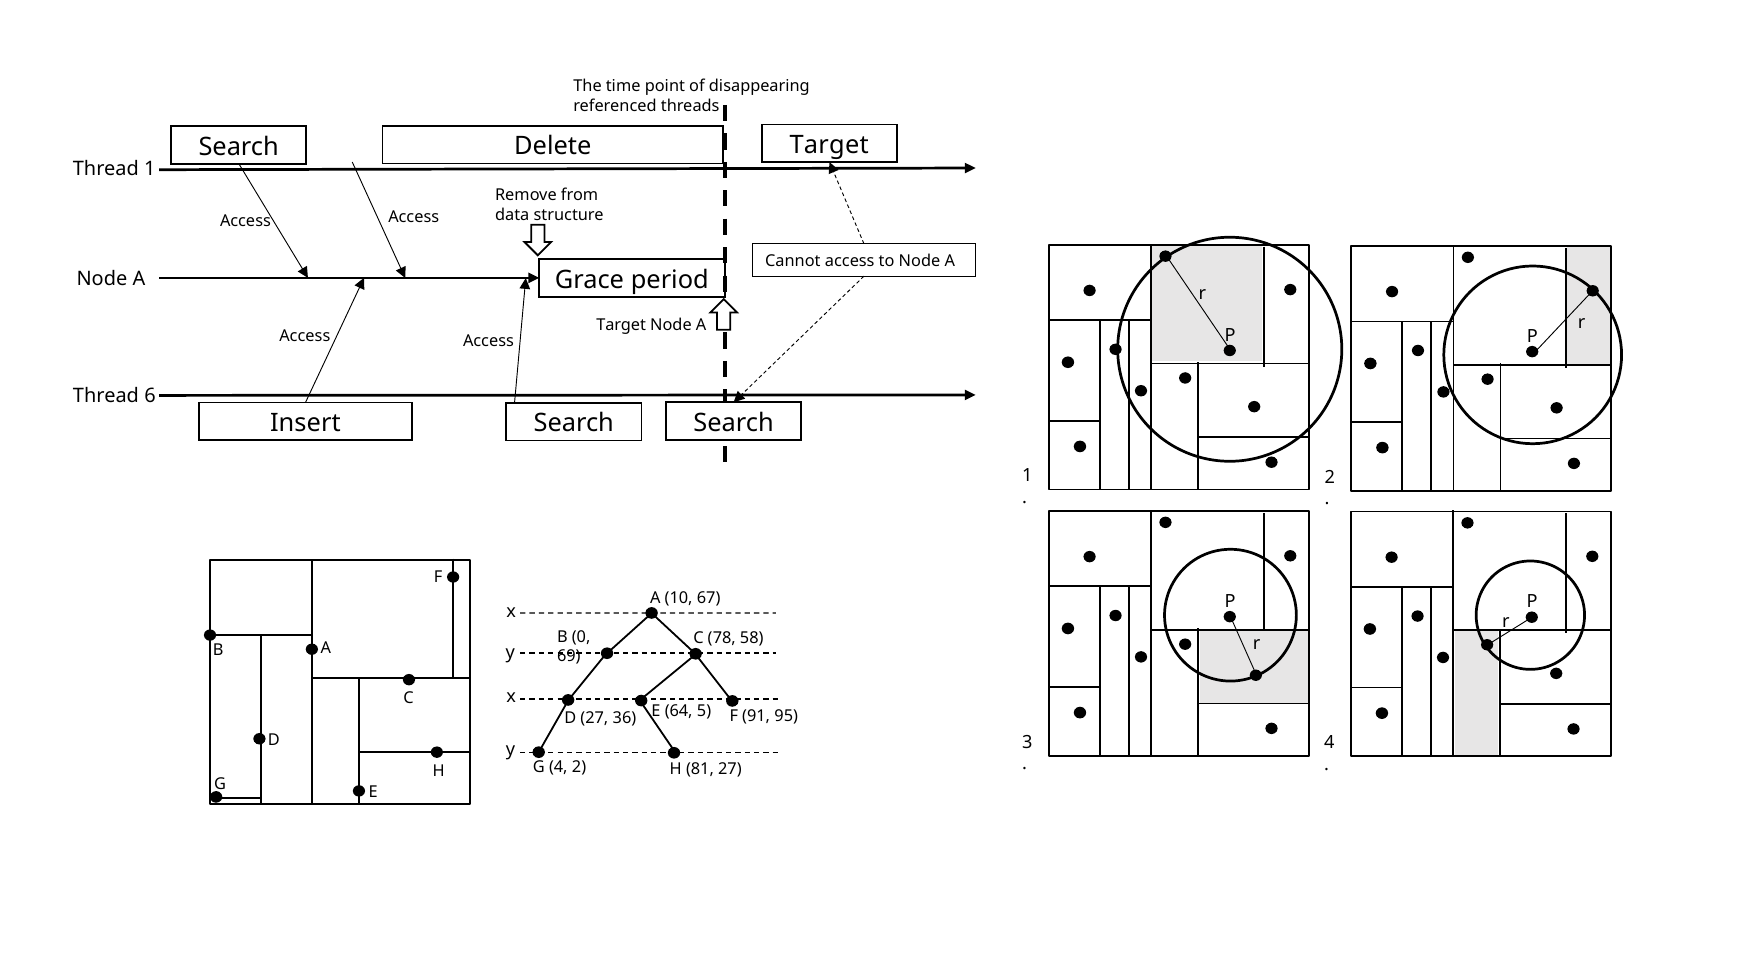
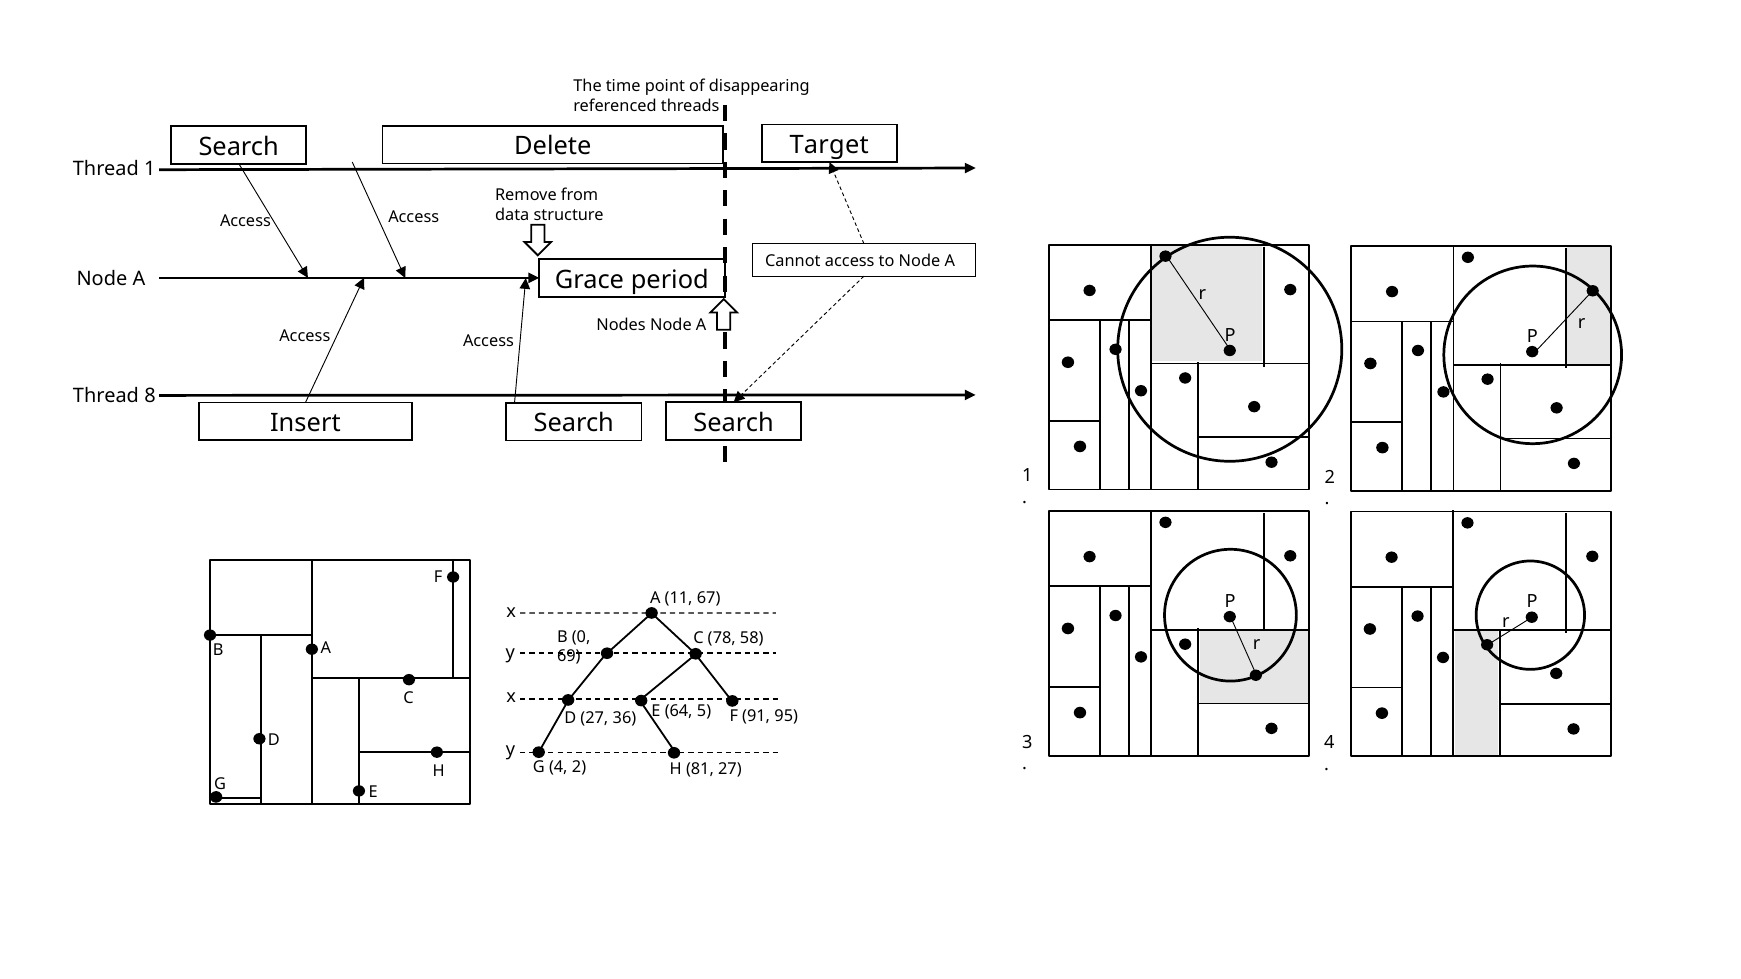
Target: Target -> Nodes (621, 325)
6: 6 -> 8 (150, 396)
10: 10 -> 11 (679, 599)
